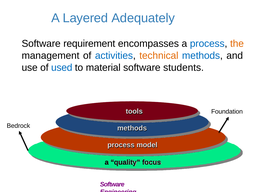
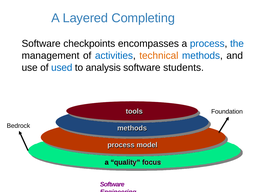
Adequately: Adequately -> Completing (143, 18)
requirement: requirement -> checkpoints (89, 44)
the colour: orange -> blue (237, 44)
material: material -> analysis (103, 67)
